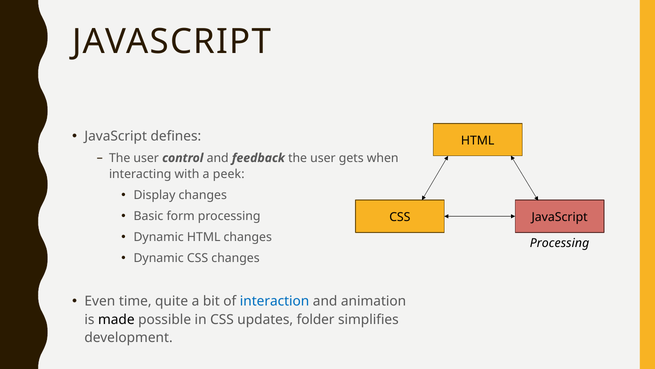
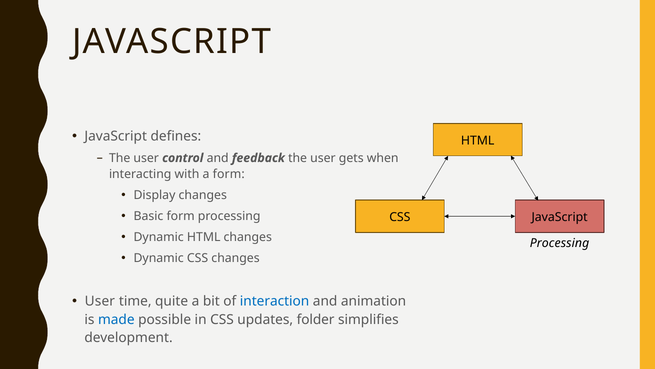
a peek: peek -> form (229, 174)
Even: Even -> User (100, 301)
made colour: black -> blue (116, 319)
